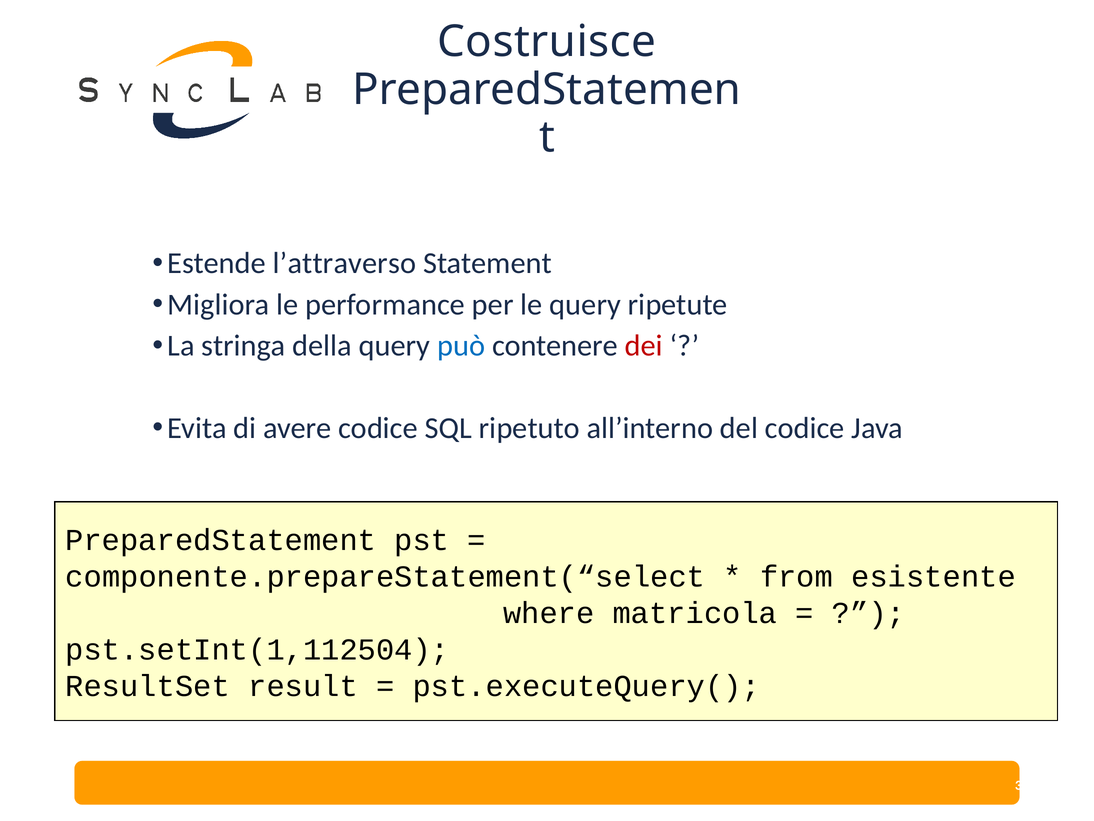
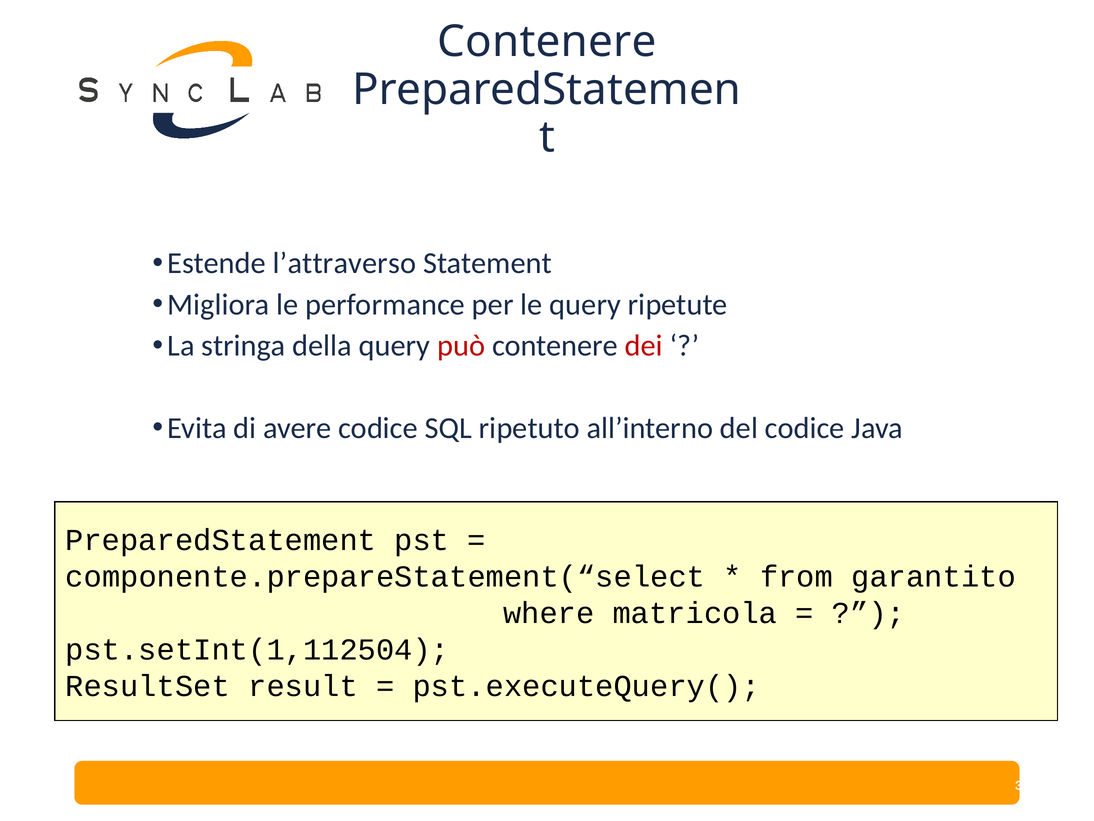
Costruisce: Costruisce -> Contenere (547, 42)
può colour: blue -> red (461, 346)
esistente: esistente -> garantito (934, 576)
